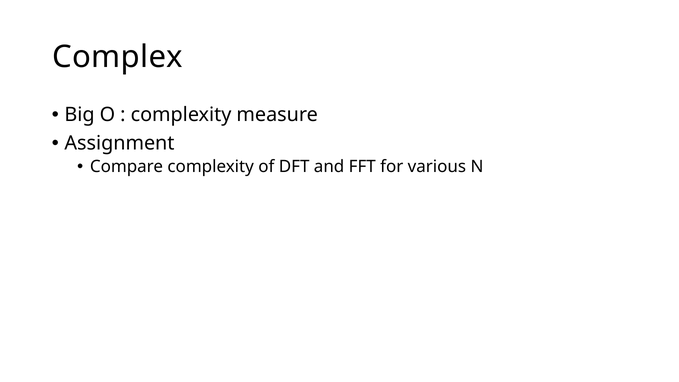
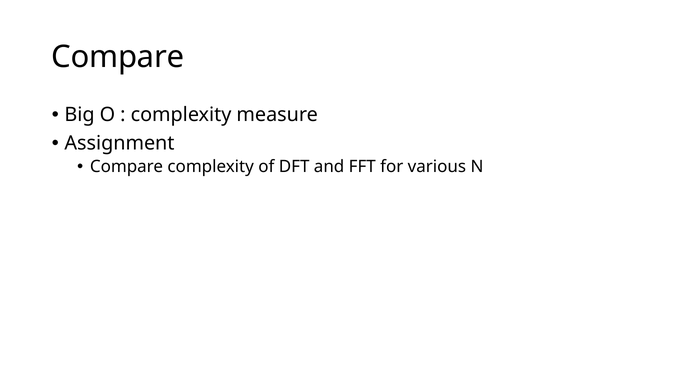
Complex: Complex -> Compare (118, 57)
